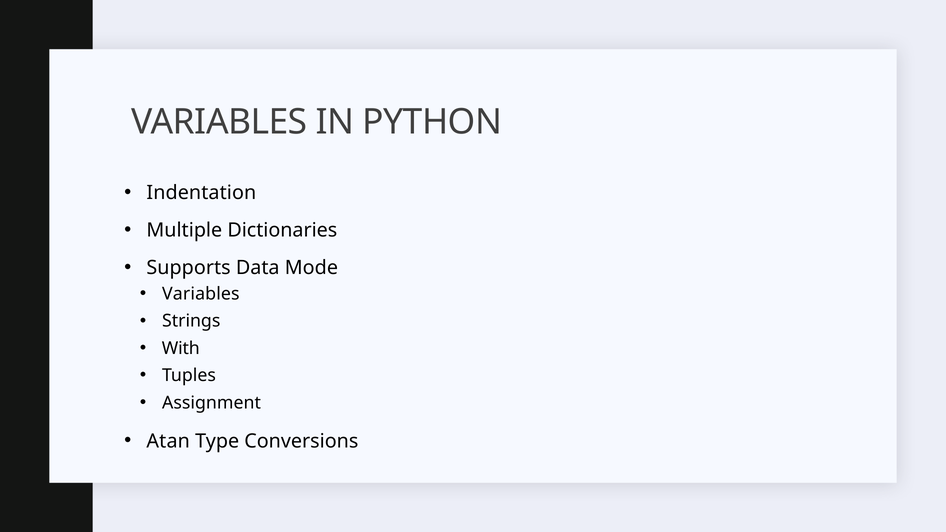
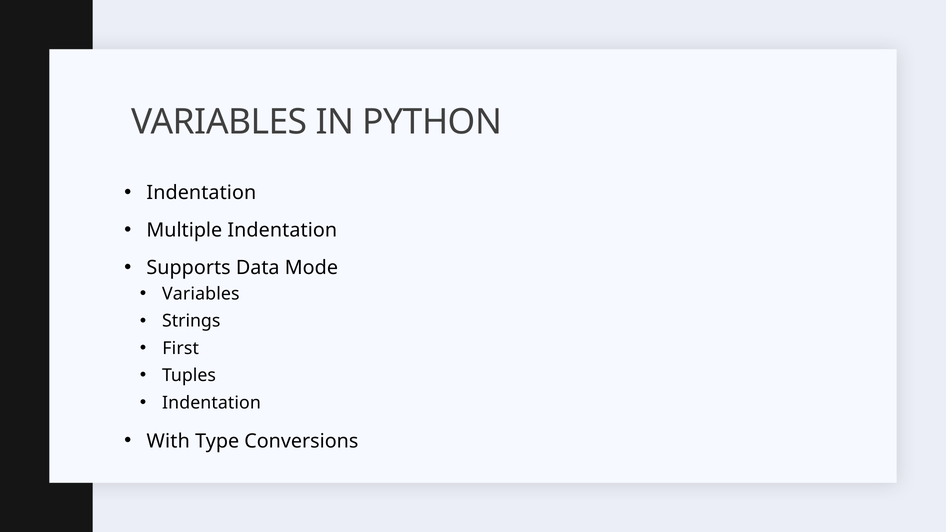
Multiple Dictionaries: Dictionaries -> Indentation (282, 230)
With: With -> First (181, 348)
Assignment: Assignment -> Indentation (211, 403)
Atan: Atan -> With (168, 441)
